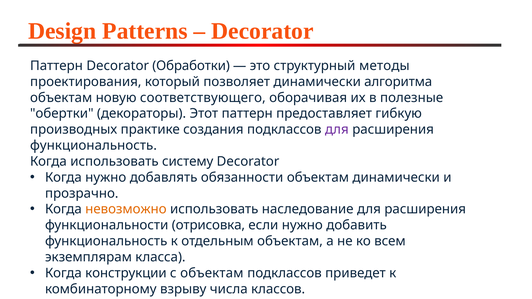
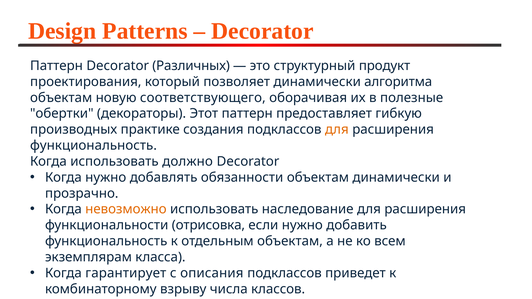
Обработки: Обработки -> Различных (191, 66)
методы: методы -> продукт (385, 66)
для colour: purple -> orange (337, 130)
систему: систему -> должно (188, 162)
конструкции: конструкции -> гарантирует (126, 273)
с объектам: объектам -> описания (212, 273)
